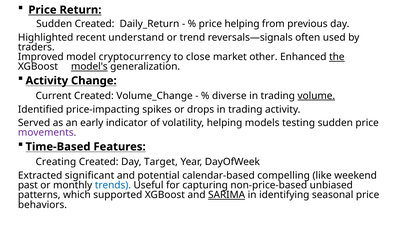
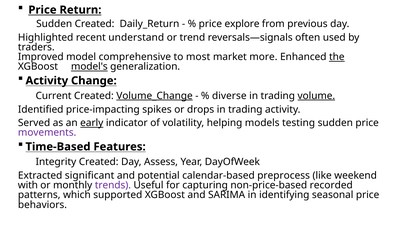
price helping: helping -> explore (242, 24)
cryptocurrency: cryptocurrency -> comprehensive (135, 57)
close: close -> most (198, 57)
other: other -> more (263, 57)
Volume_Change underline: none -> present (155, 96)
early underline: none -> present (92, 123)
Creating: Creating -> Integrity (56, 162)
Target: Target -> Assess (161, 162)
compelling: compelling -> preprocess (284, 176)
past: past -> with (28, 186)
trends colour: blue -> purple (113, 186)
unbiased: unbiased -> recorded (331, 186)
SARIMA underline: present -> none (227, 195)
